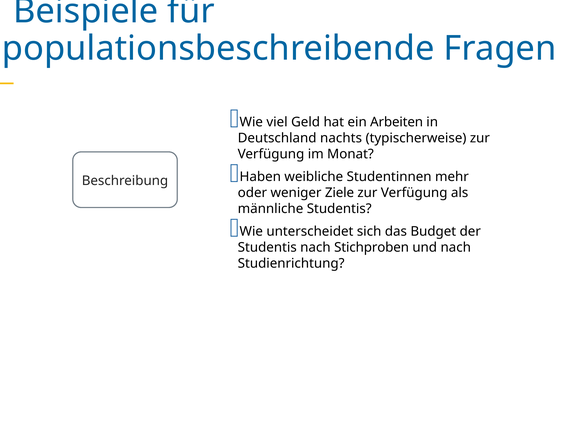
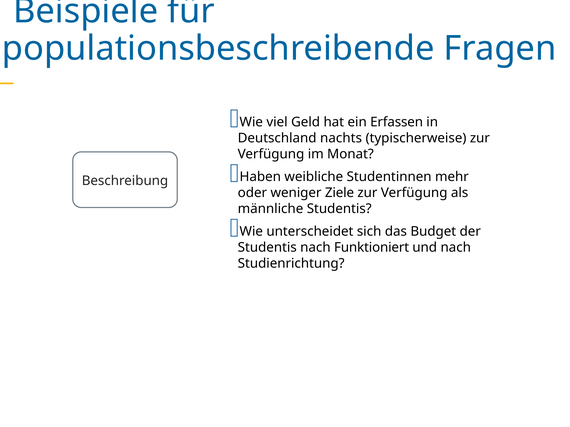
Arbeiten: Arbeiten -> Erfassen (397, 122)
Stichproben: Stichproben -> Funktioniert (372, 248)
